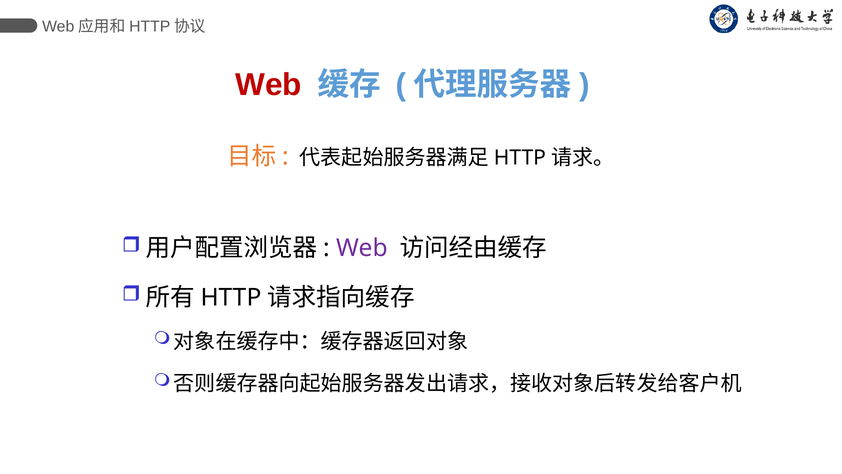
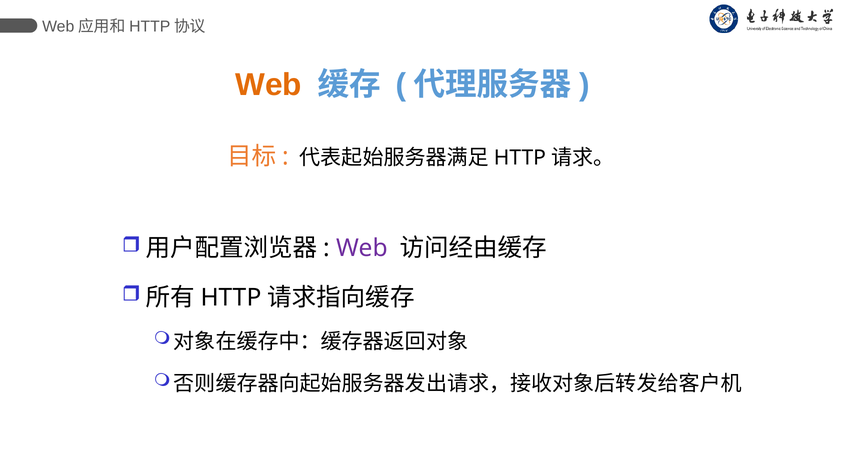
Web colour: red -> orange (269, 85)
